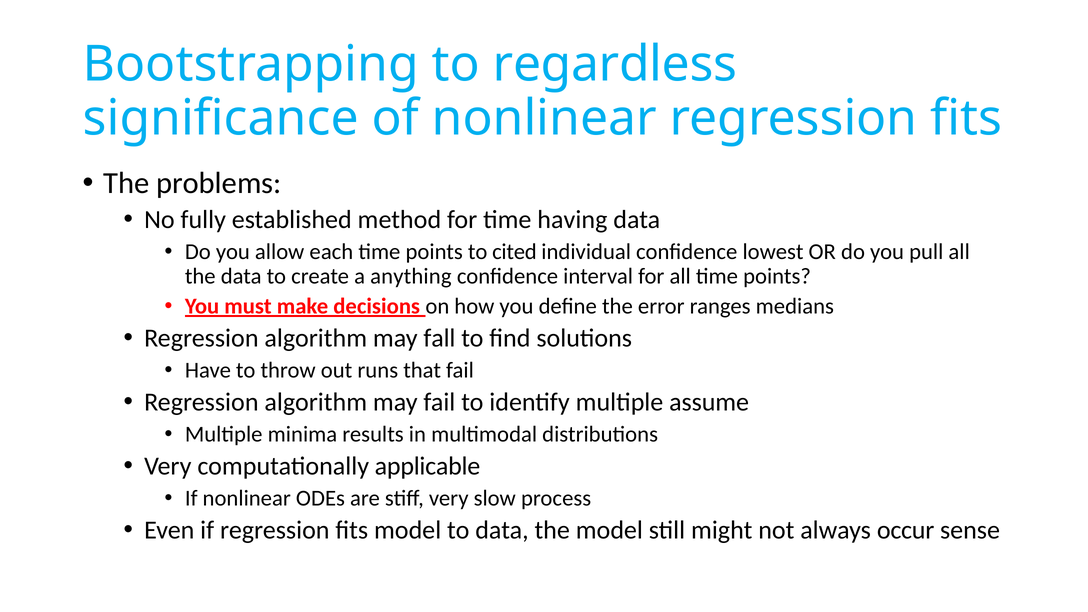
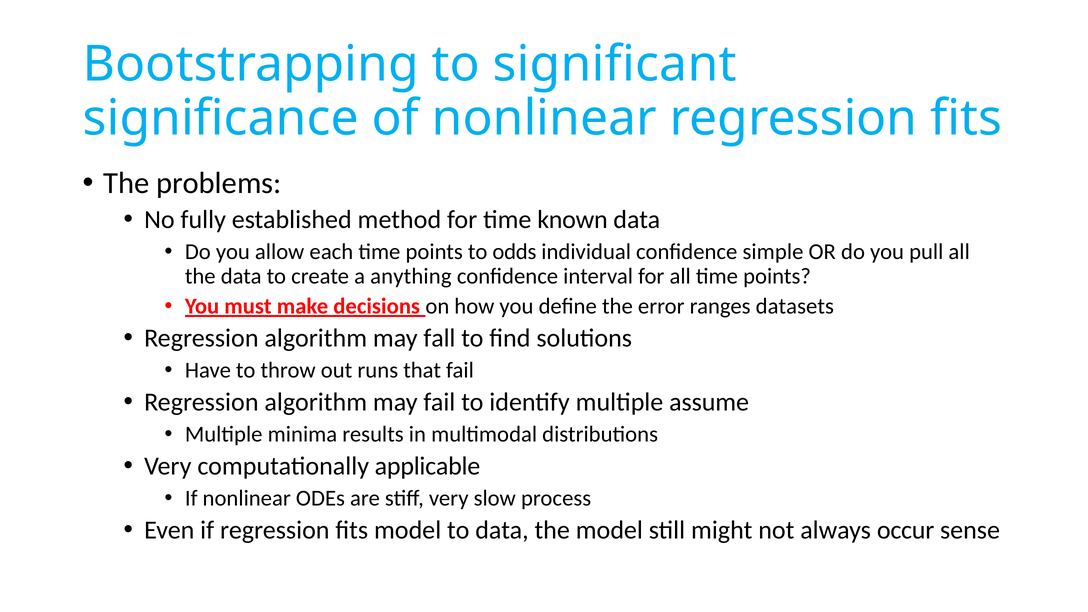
regardless: regardless -> significant (615, 64)
having: having -> known (573, 220)
cited: cited -> odds (514, 252)
lowest: lowest -> simple (773, 252)
medians: medians -> datasets (795, 306)
